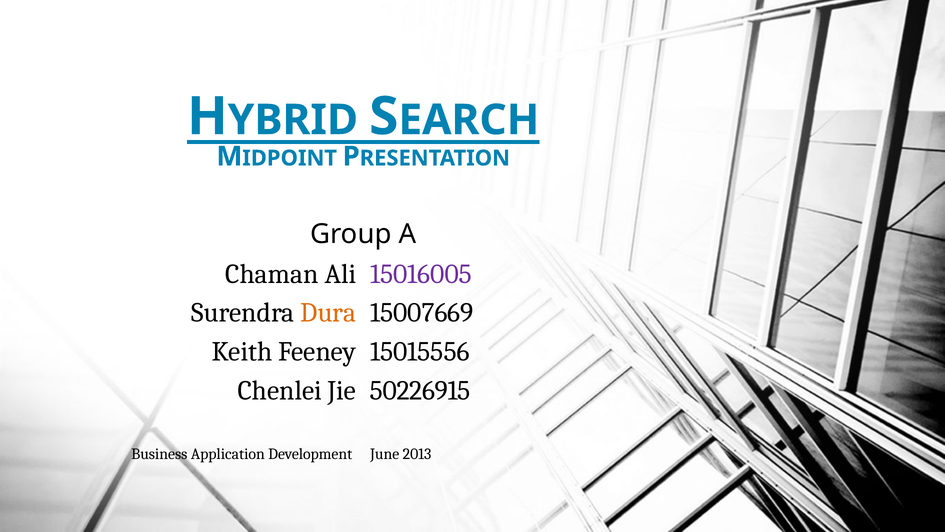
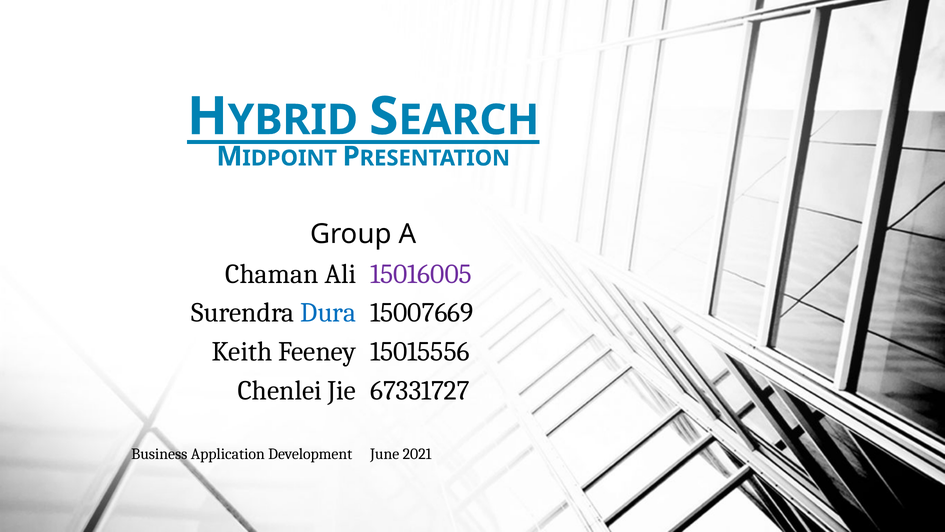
Dura colour: orange -> blue (328, 313)
50226915: 50226915 -> 67331727 (420, 390)
2013: 2013 -> 2021 (417, 454)
